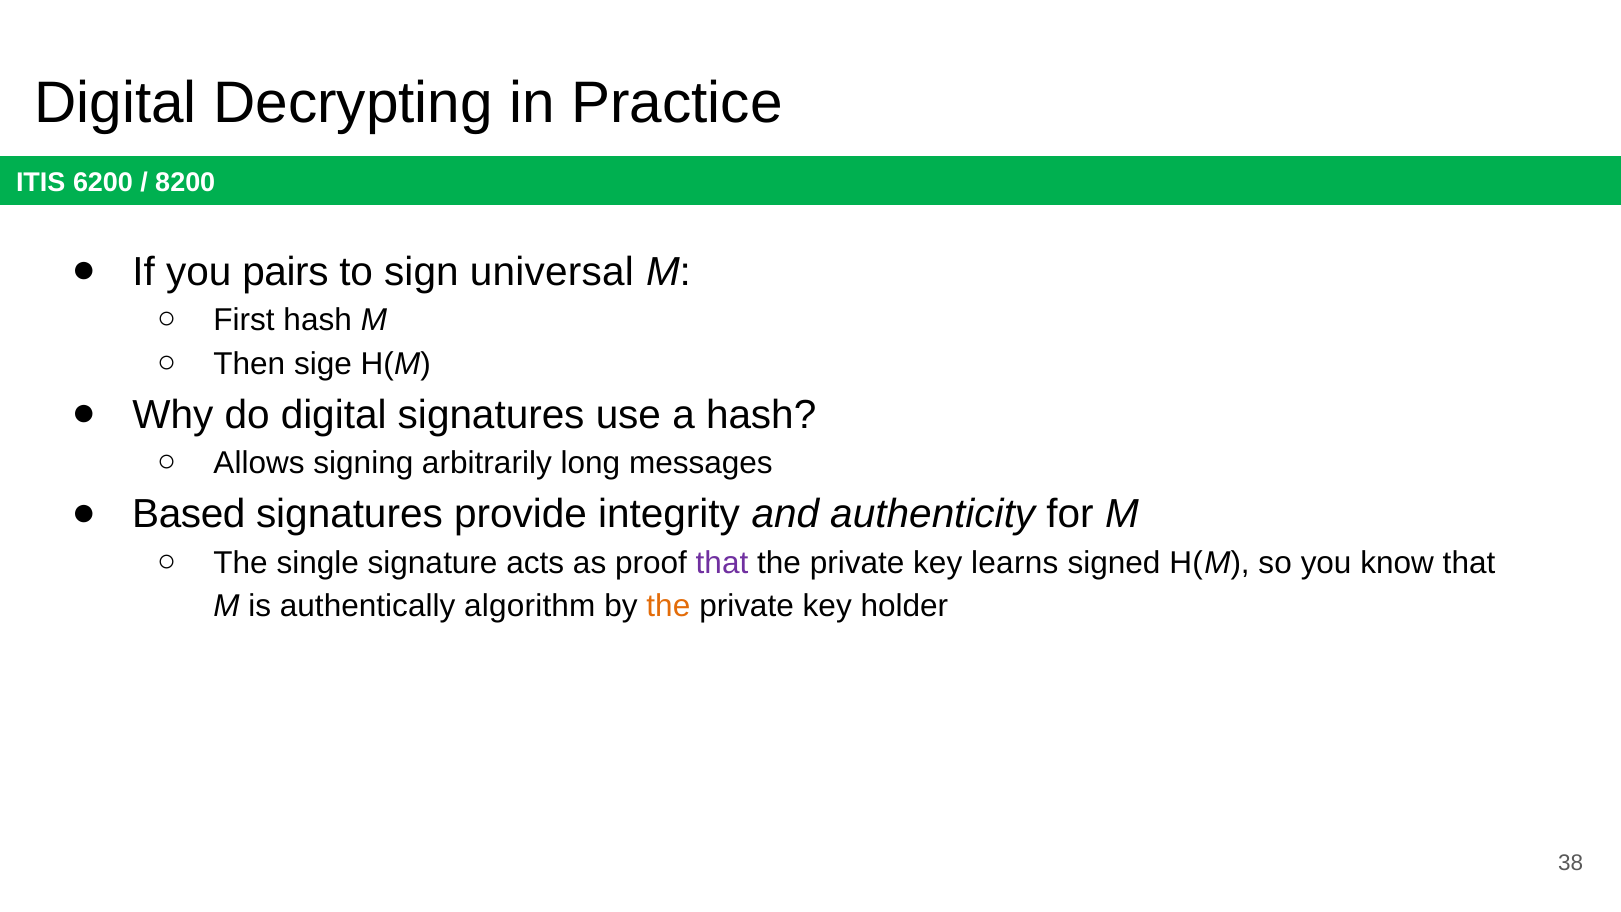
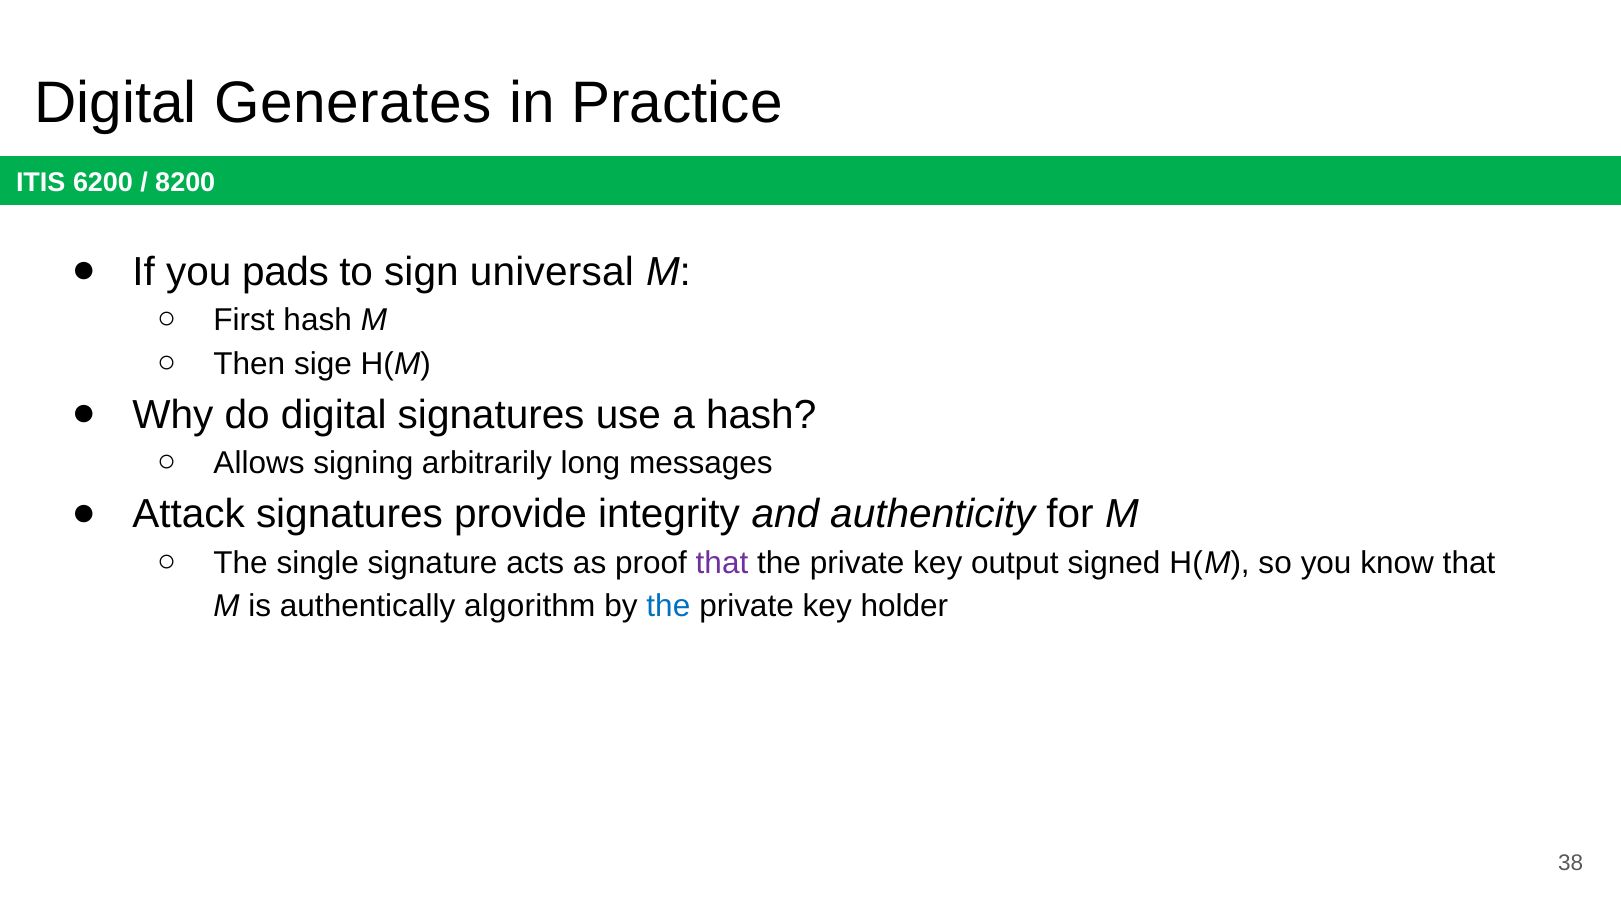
Decrypting: Decrypting -> Generates (353, 103)
pairs: pairs -> pads (285, 272)
Based: Based -> Attack (189, 514)
learns: learns -> output (1015, 563)
the colour: orange -> blue (668, 606)
